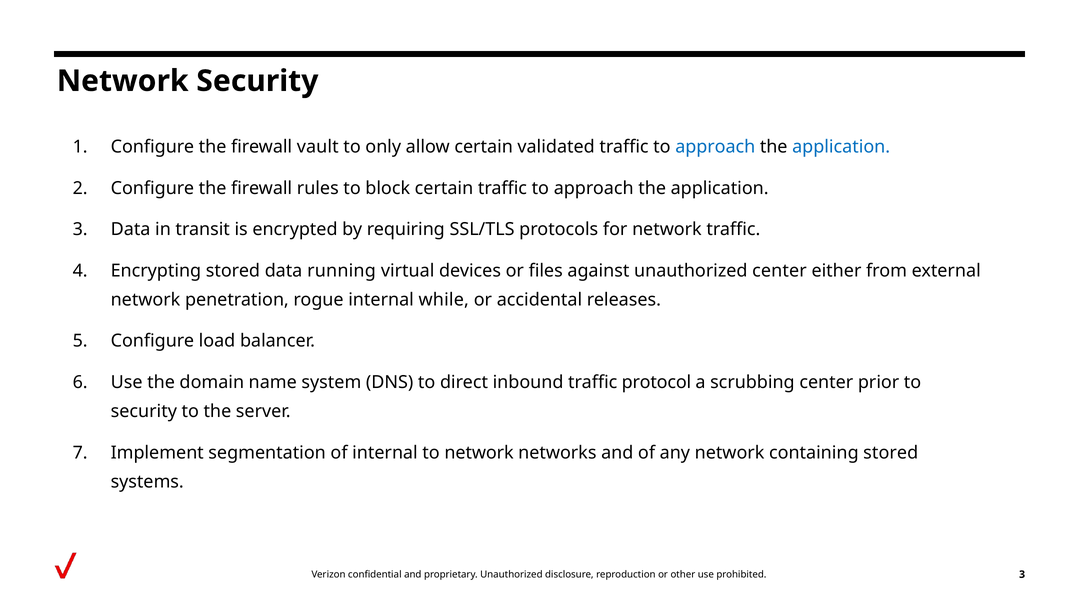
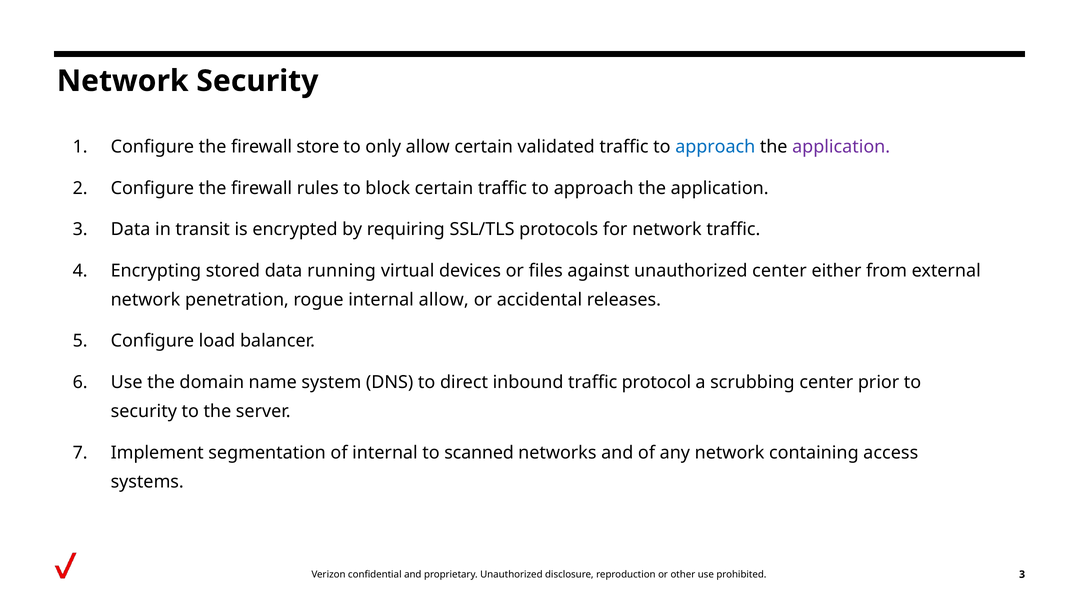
vault: vault -> store (318, 147)
application colour: blue -> purple (841, 147)
internal while: while -> allow (444, 300)
to network: network -> scanned (479, 453)
containing stored: stored -> access (891, 453)
